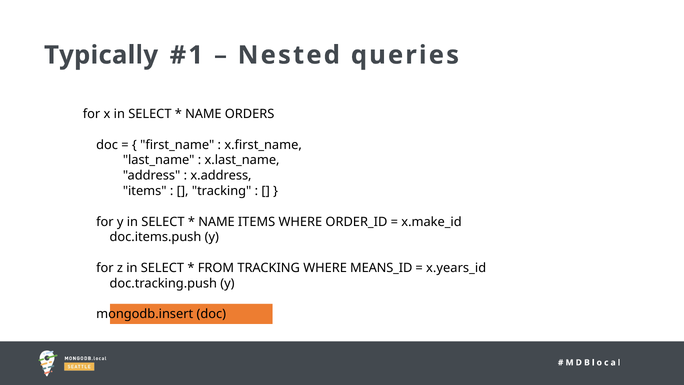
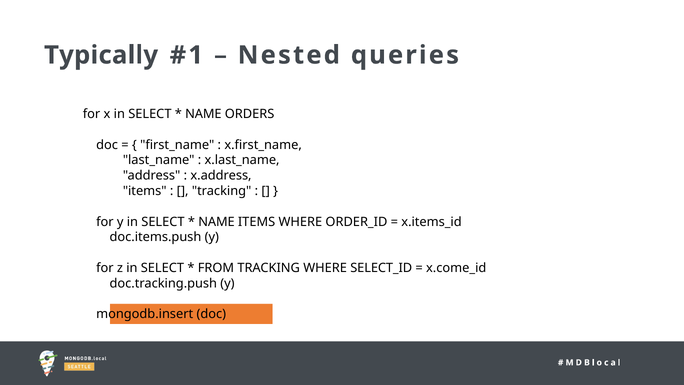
x.make_id: x.make_id -> x.items_id (432, 222)
MEANS_ID: MEANS_ID -> SELECT_ID (381, 268)
x.years_id: x.years_id -> x.come_id (456, 268)
